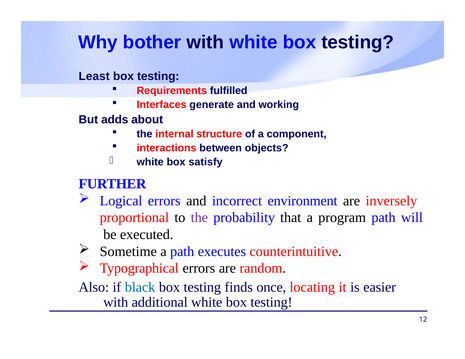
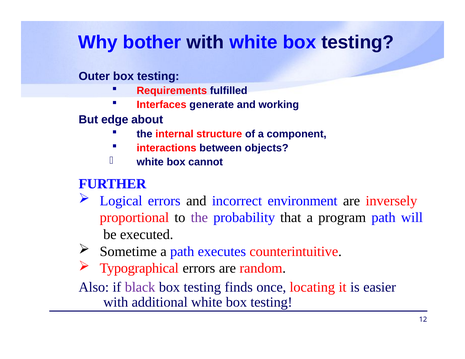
Least: Least -> Outer (94, 76)
adds: adds -> edge (115, 120)
satisfy: satisfy -> cannot (206, 162)
black colour: blue -> purple (140, 287)
